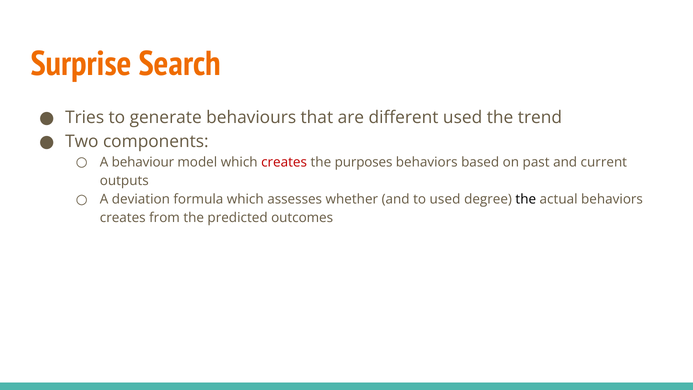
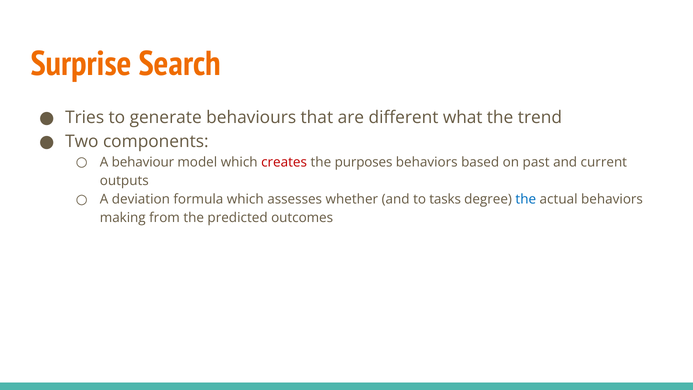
different used: used -> what (463, 118)
to used: used -> tasks (445, 199)
the colour: black -> blue (526, 199)
creates: creates -> making (123, 218)
